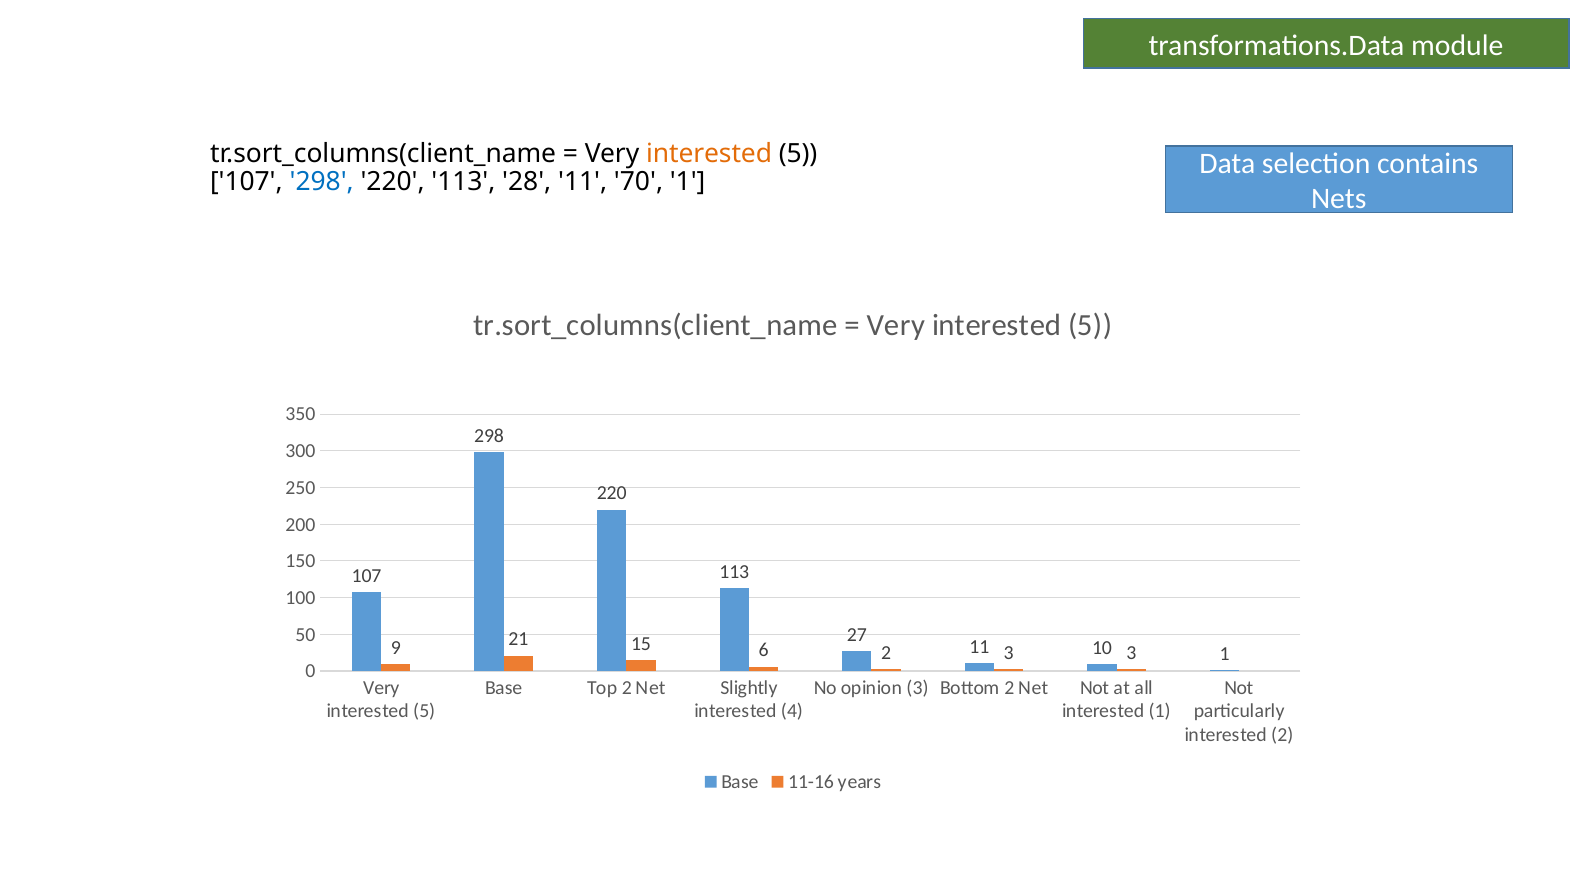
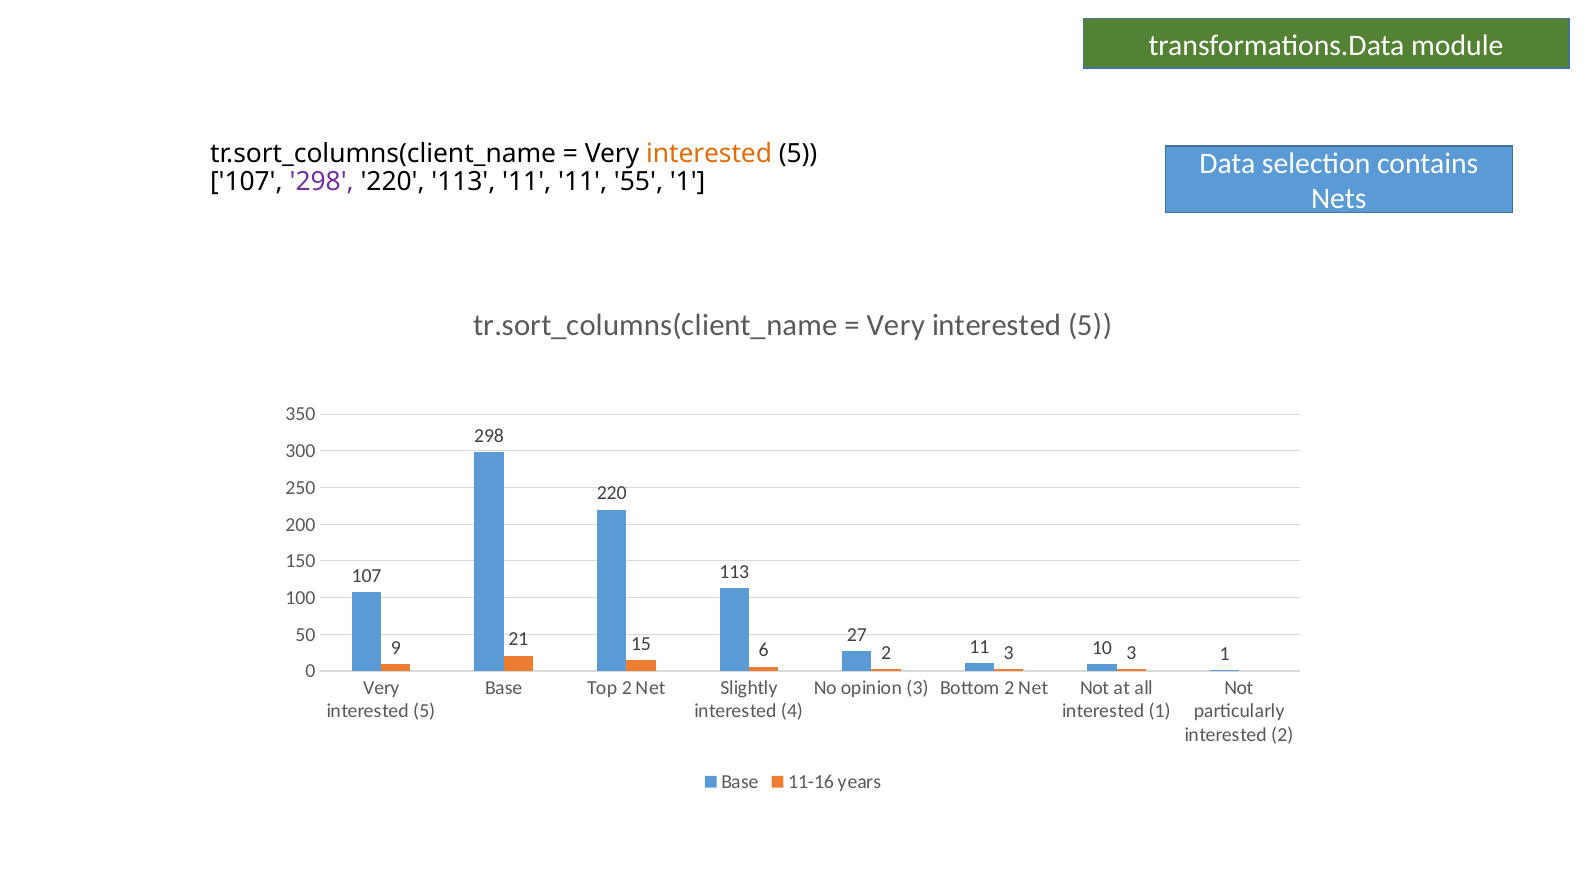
298 colour: blue -> purple (322, 182)
113 28: 28 -> 11 (527, 182)
70: 70 -> 55 (639, 182)
